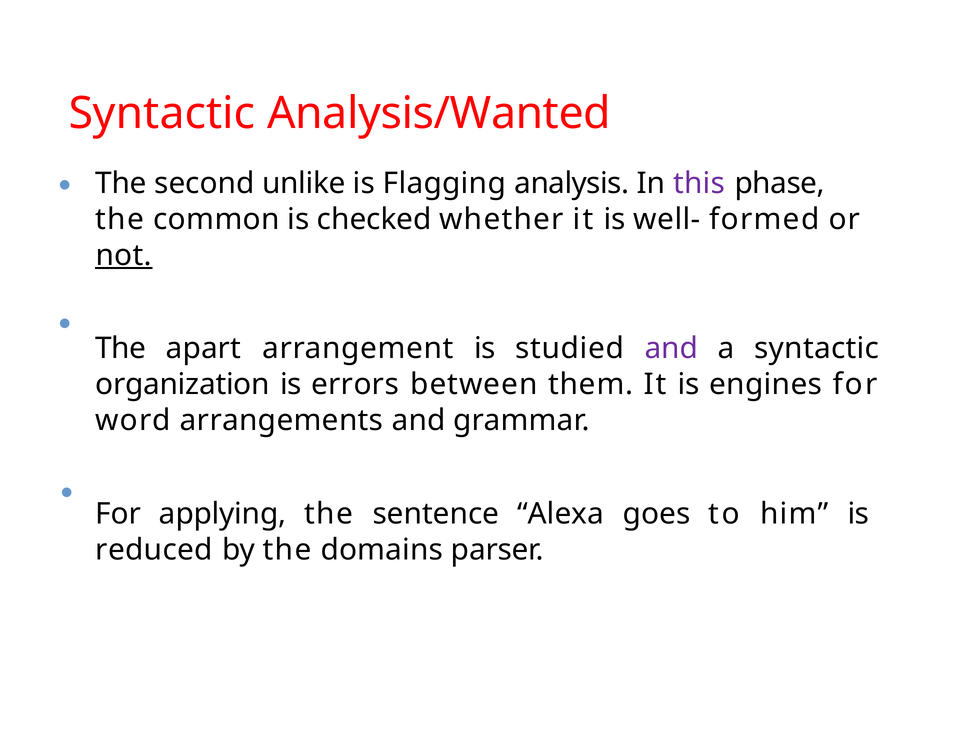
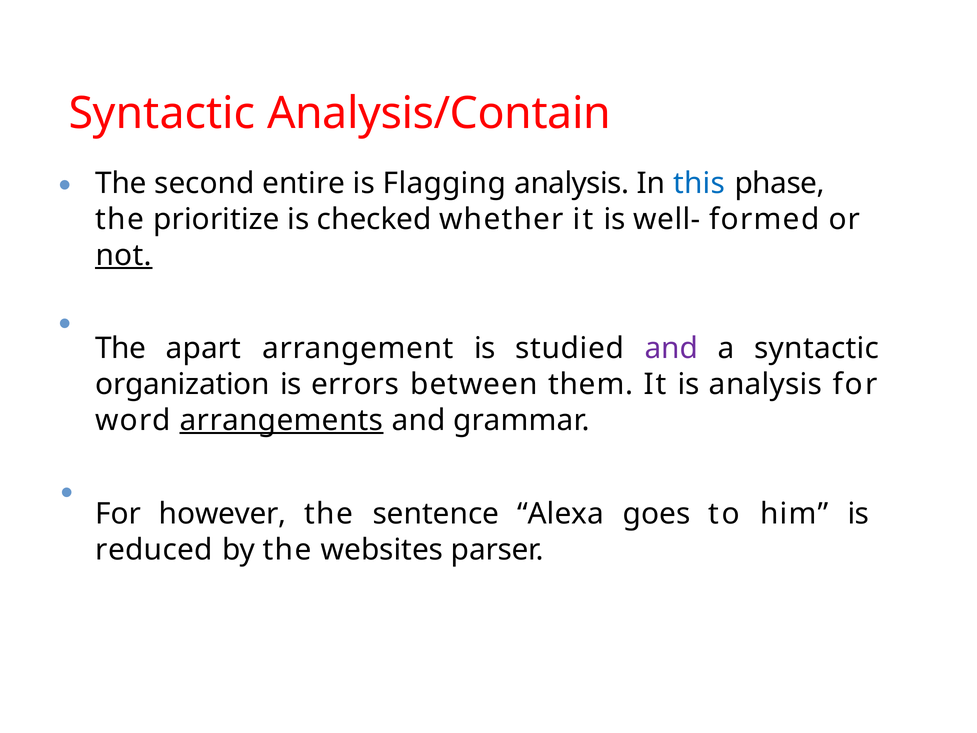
Analysis/Wanted: Analysis/Wanted -> Analysis/Contain (439, 114)
unlike: unlike -> entire (304, 184)
this colour: purple -> blue (699, 184)
common: common -> prioritize (217, 219)
is engines: engines -> analysis (766, 384)
arrangements underline: none -> present (282, 420)
applying: applying -> however (223, 514)
domains: domains -> websites (382, 550)
